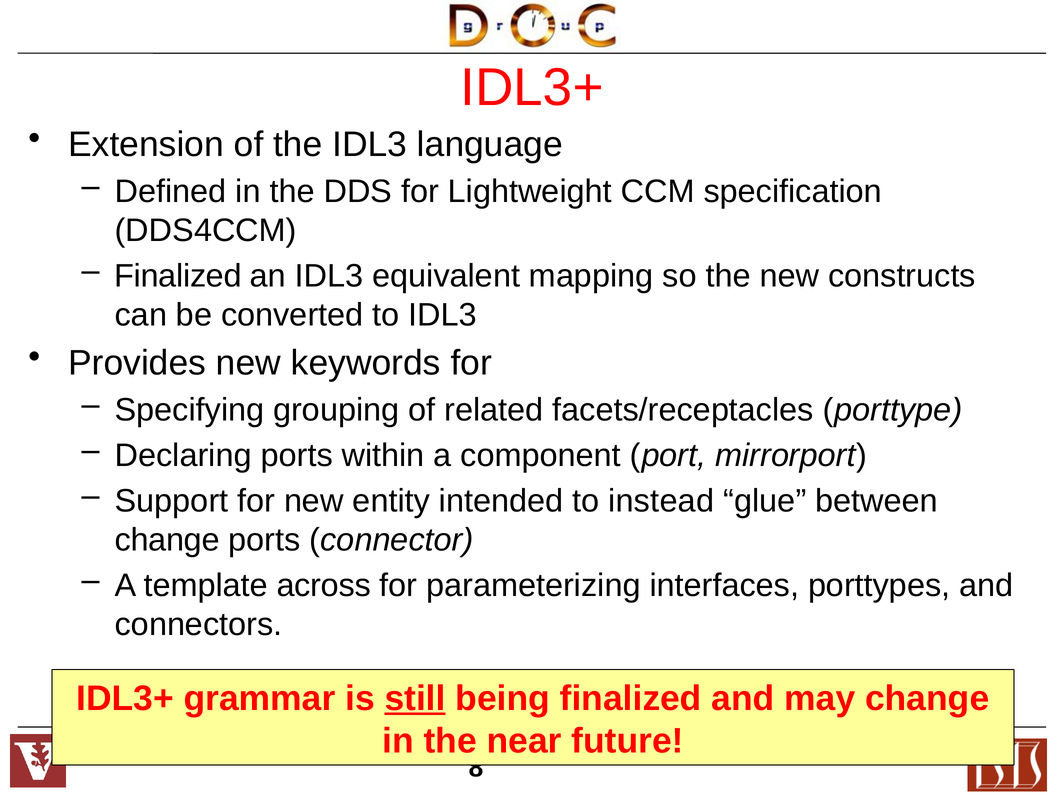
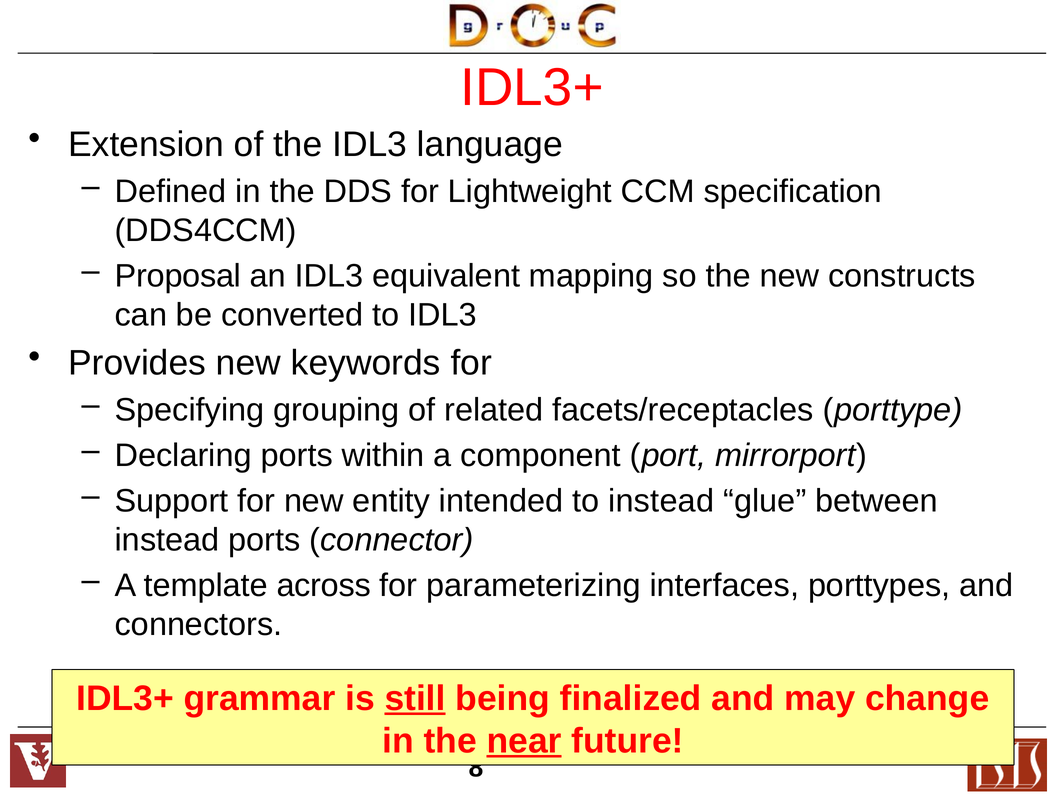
Finalized: Finalized -> Proposal (178, 276)
change: change -> instead (167, 540)
near underline: none -> present (524, 741)
